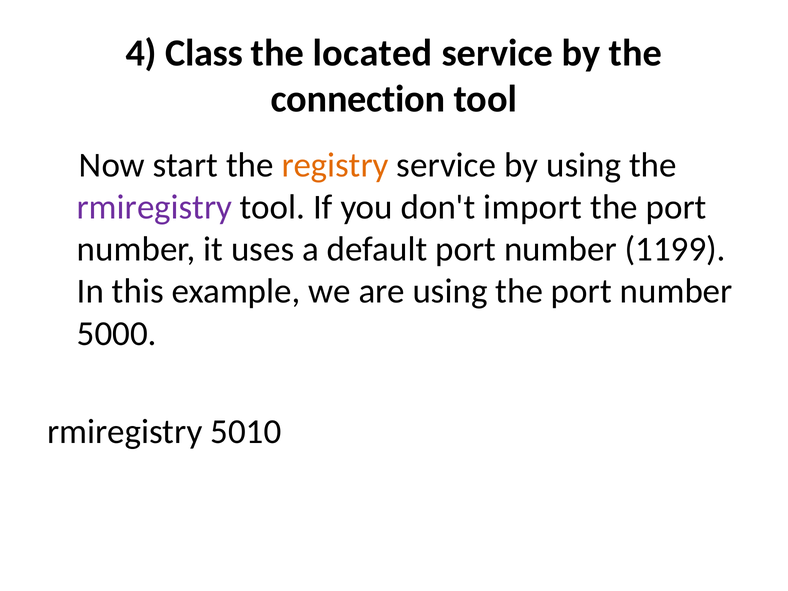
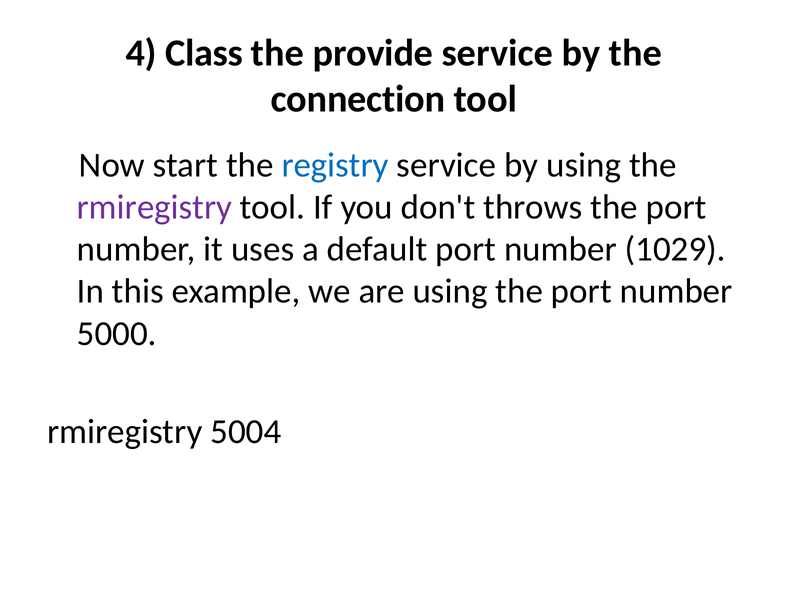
located: located -> provide (373, 53)
registry colour: orange -> blue (335, 165)
import: import -> throws (533, 207)
1199: 1199 -> 1029 (675, 249)
5010: 5010 -> 5004 (246, 432)
